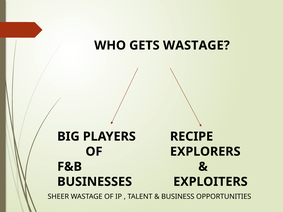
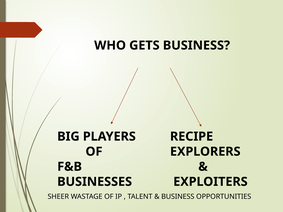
GETS WASTAGE: WASTAGE -> BUSINESS (196, 45)
